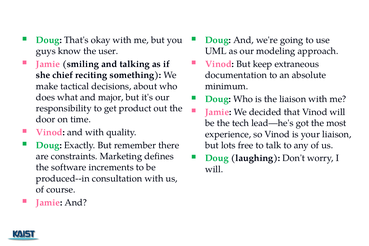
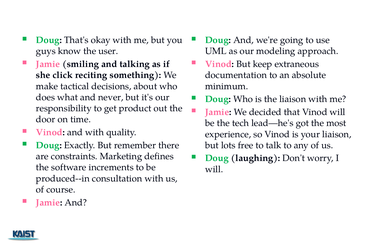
chief: chief -> click (63, 75)
major: major -> never (111, 97)
